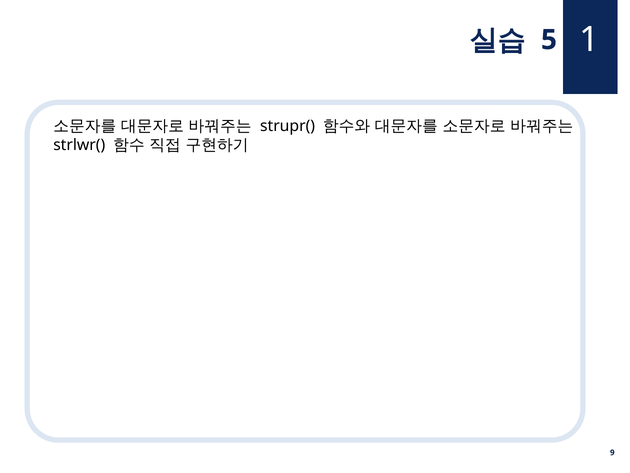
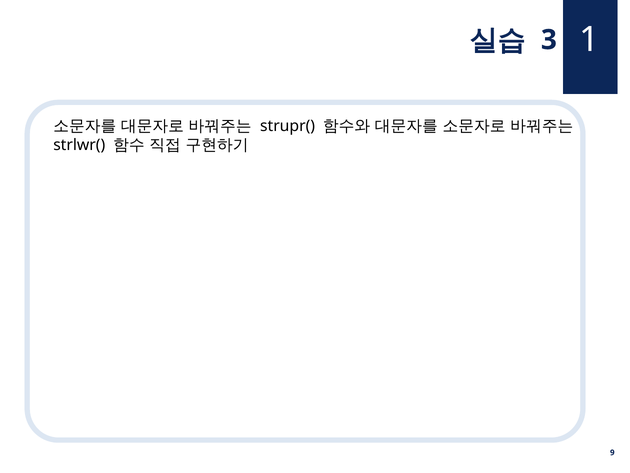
5: 5 -> 3 (549, 40)
